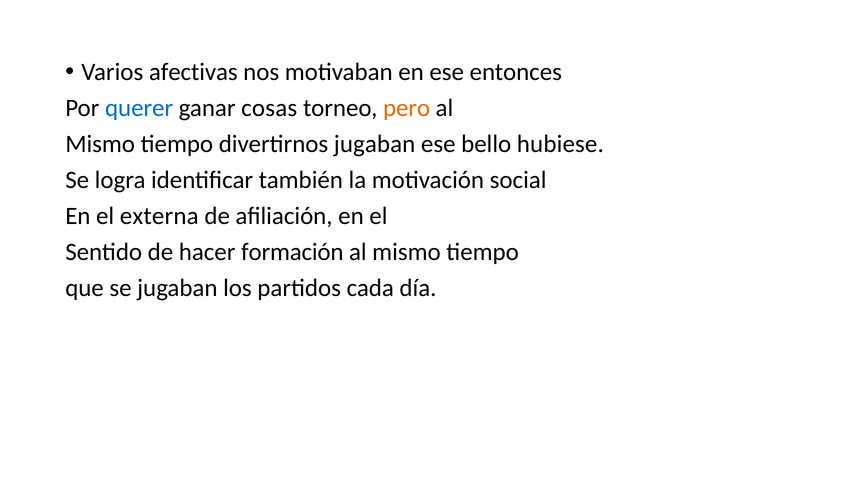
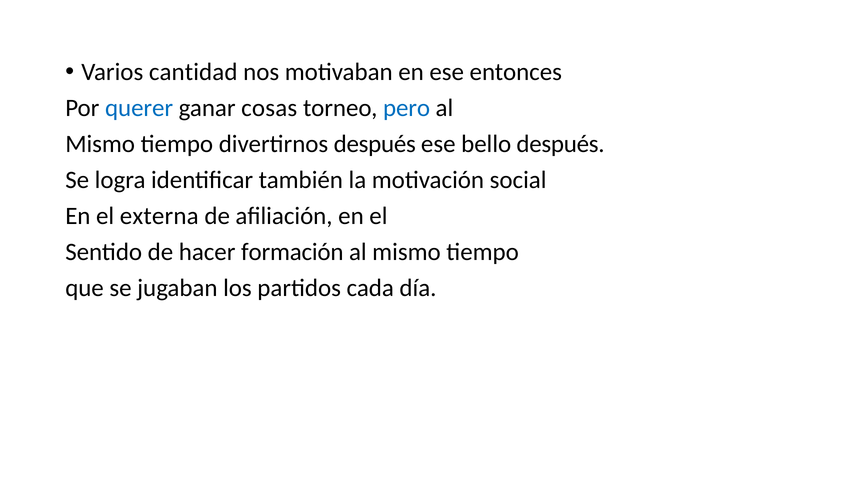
afectivas: afectivas -> cantidad (193, 72)
pero colour: orange -> blue (407, 108)
divertirnos jugaban: jugaban -> después (375, 144)
bello hubiese: hubiese -> después (561, 144)
